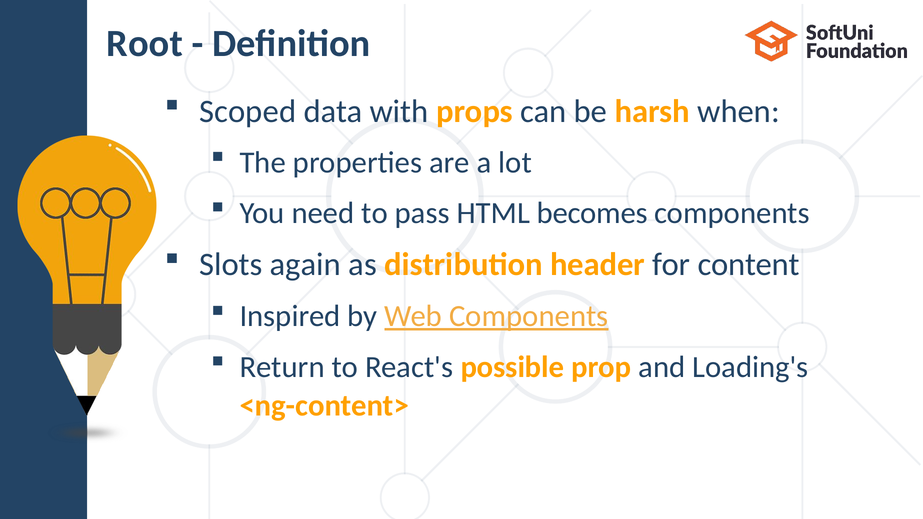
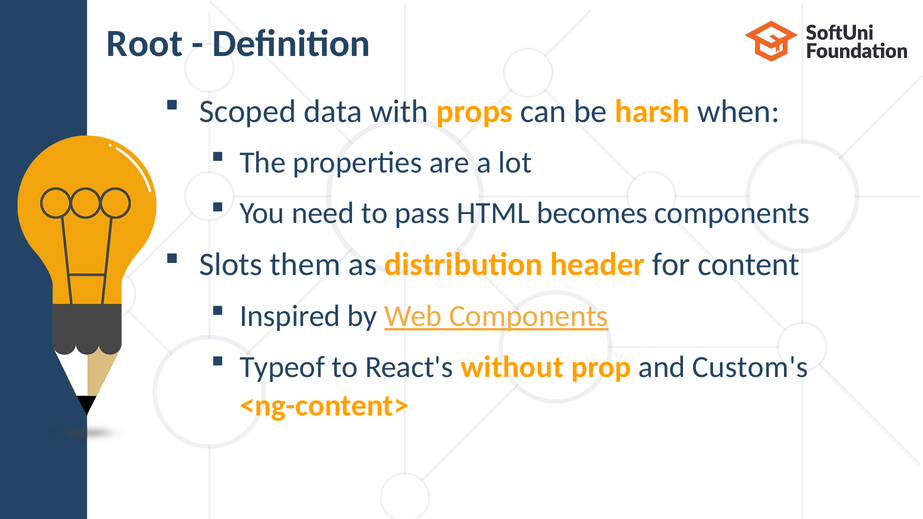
again: again -> them (305, 265)
Return: Return -> Typeof (282, 367)
possible: possible -> without (512, 367)
Loading's: Loading's -> Custom's (750, 367)
